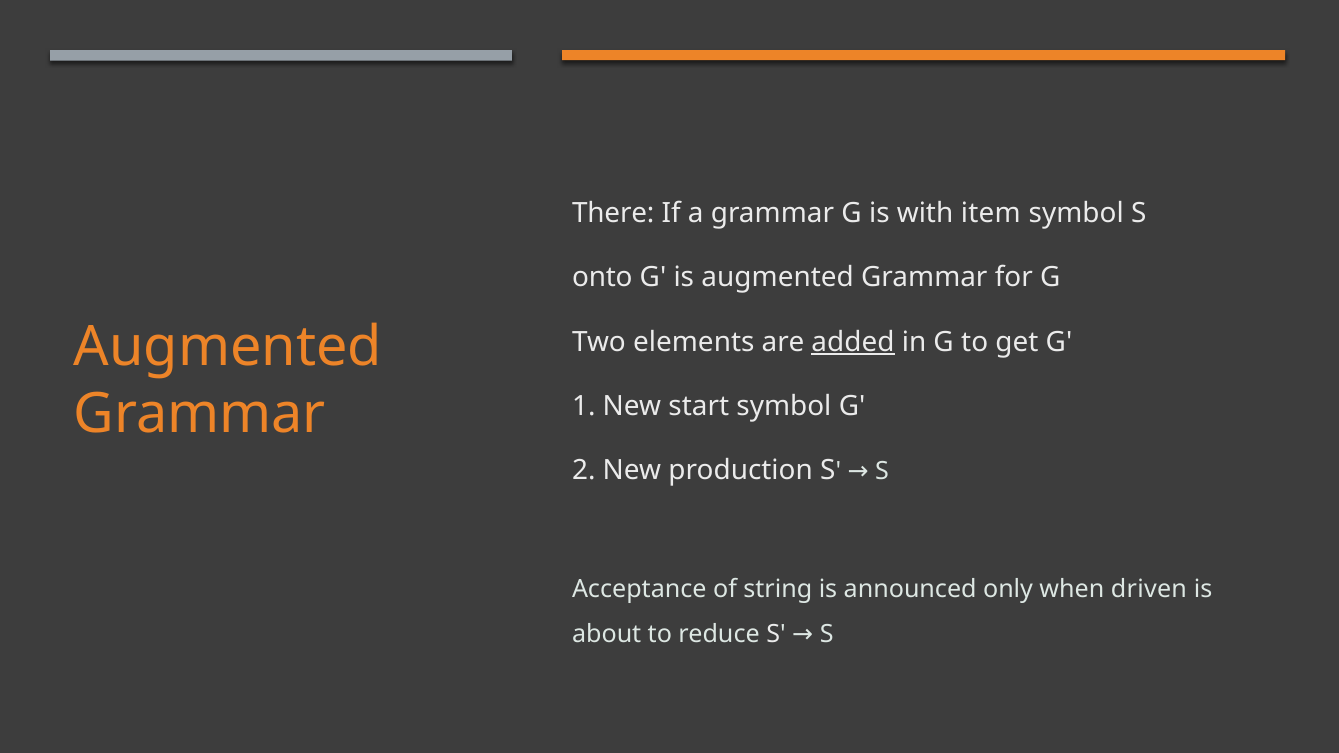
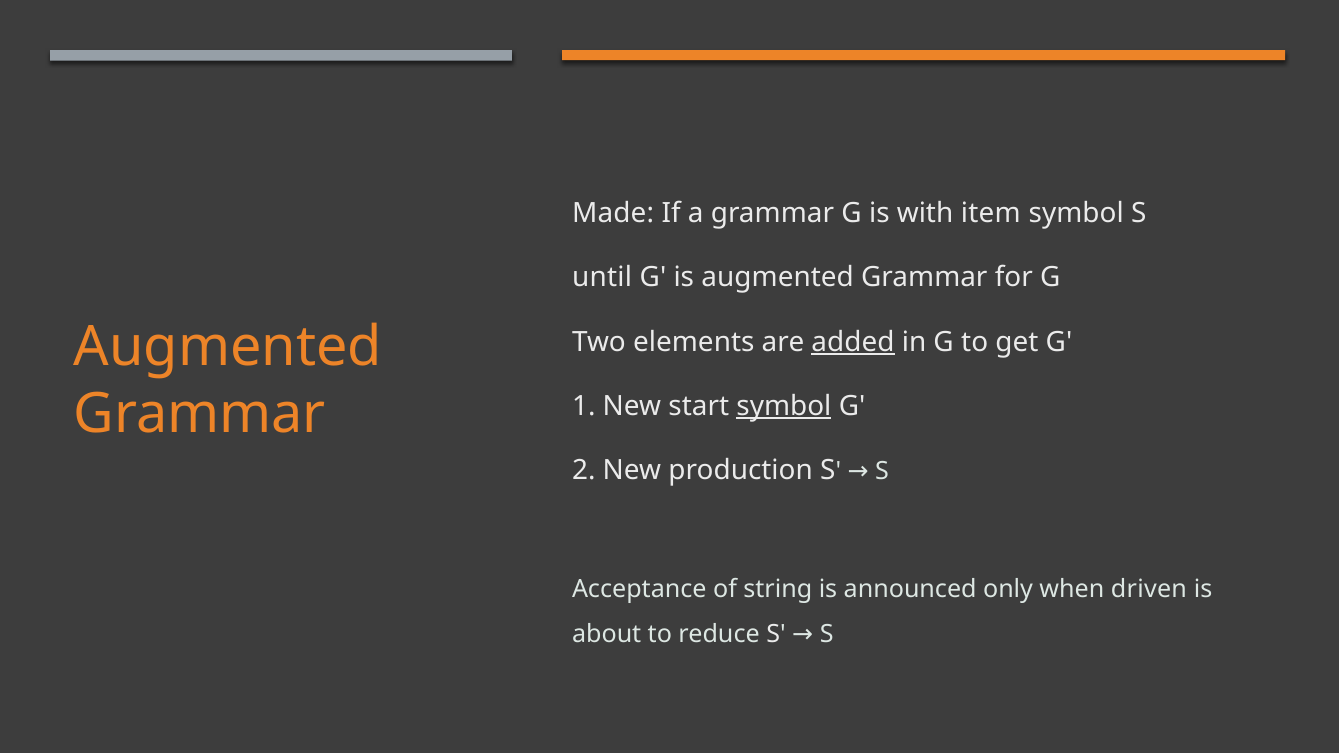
There: There -> Made (613, 214)
onto: onto -> until (602, 278)
symbol underline: none -> present (784, 406)
